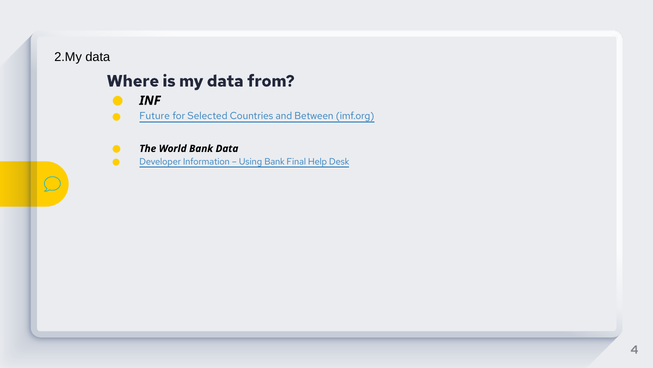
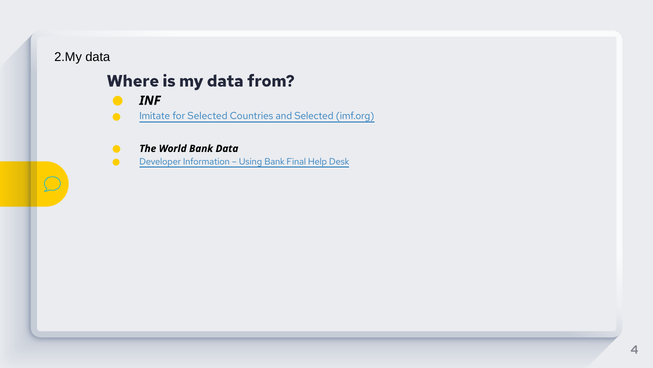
Future: Future -> Imitate (155, 116)
and Between: Between -> Selected (314, 116)
